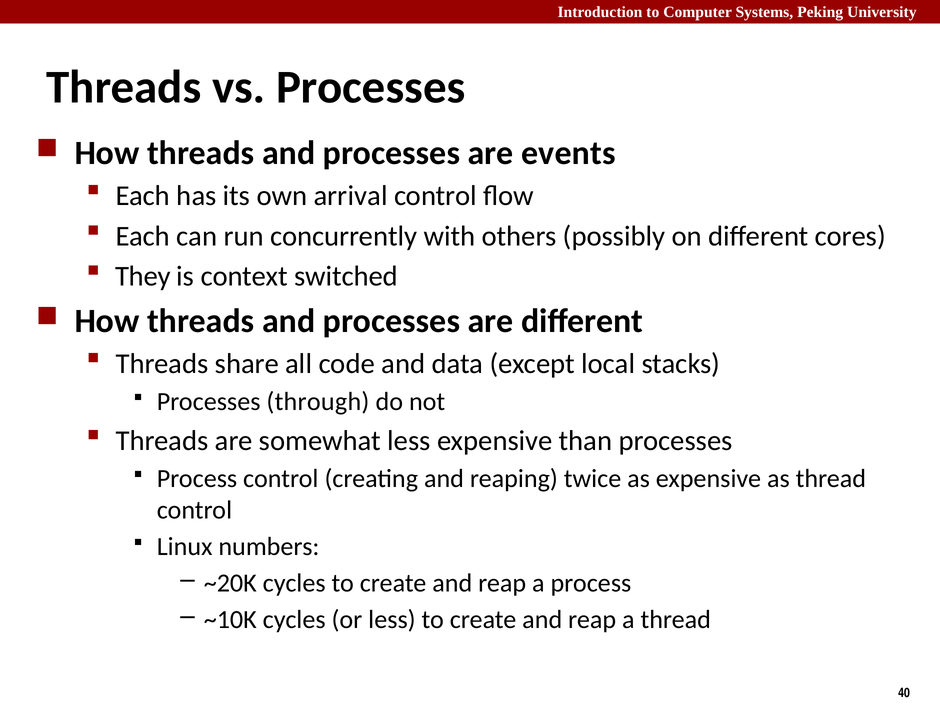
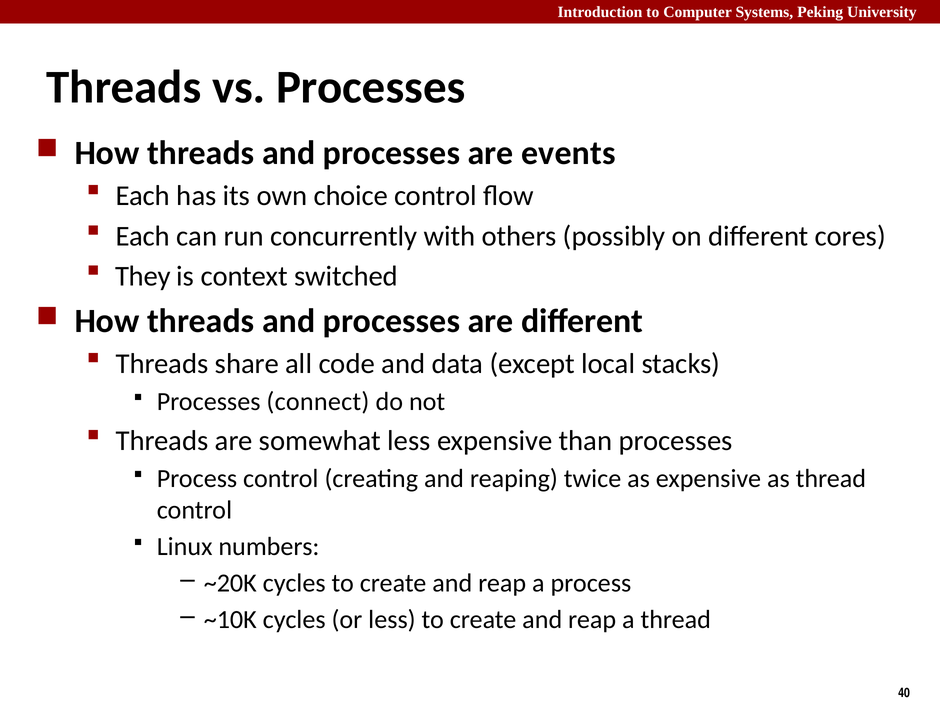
arrival: arrival -> choice (351, 196)
through: through -> connect (318, 402)
